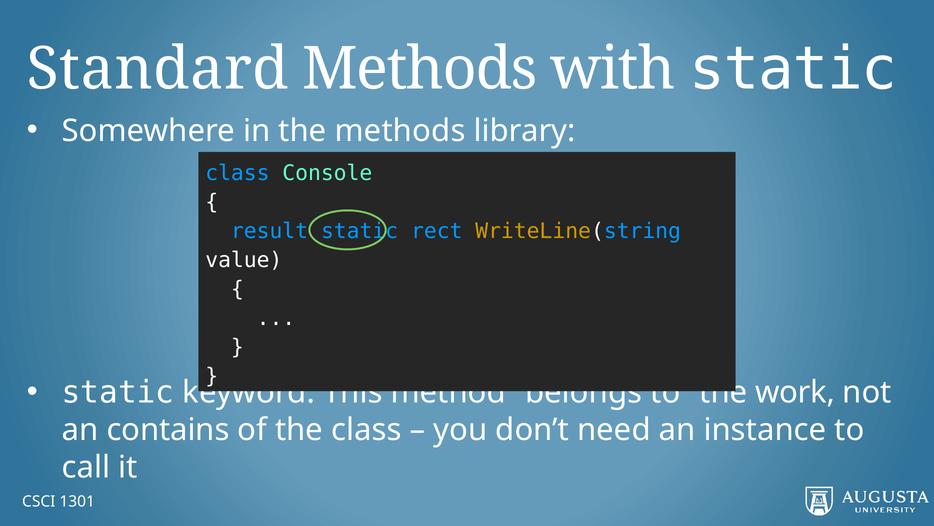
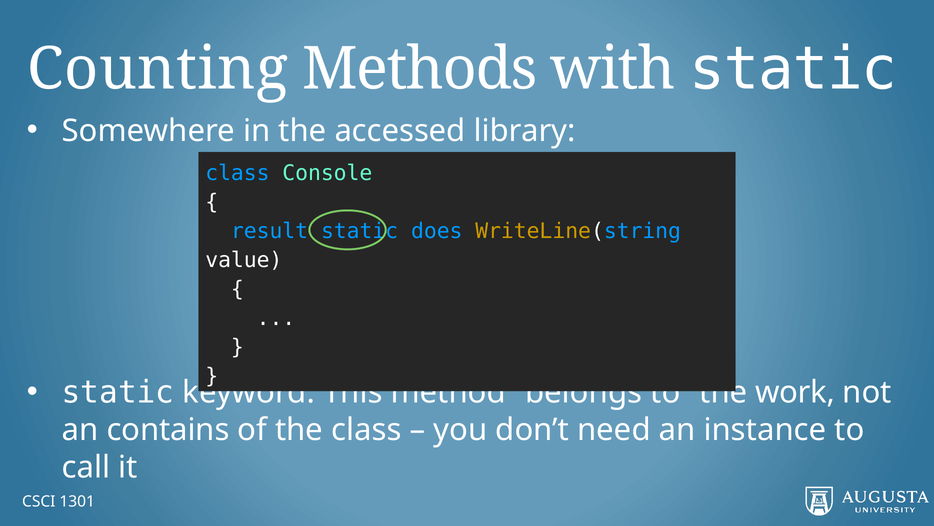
Standard: Standard -> Counting (158, 69)
the methods: methods -> accessed (400, 131)
rect: rect -> does (437, 231)
